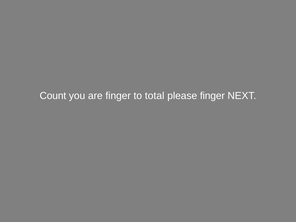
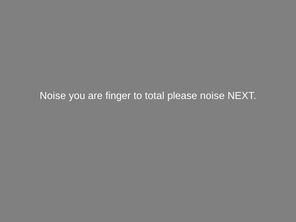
Count: Count -> Noise (53, 96)
please finger: finger -> noise (212, 96)
